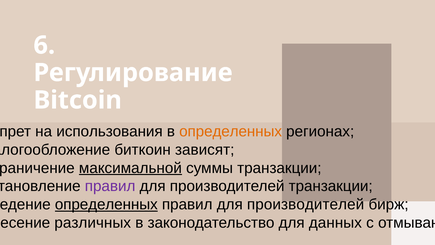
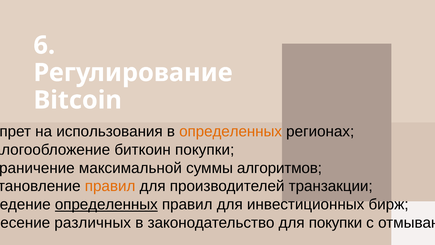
биткоин зависят: зависят -> покупки (205, 150)
максимальной underline: present -> none (130, 168)
суммы транзакции: транзакции -> алгоритмов (279, 168)
правил colour: purple -> orange (110, 186)
производителей: производителей -> инвестиционных (306, 204)
для данных: данных -> покупки (336, 223)
